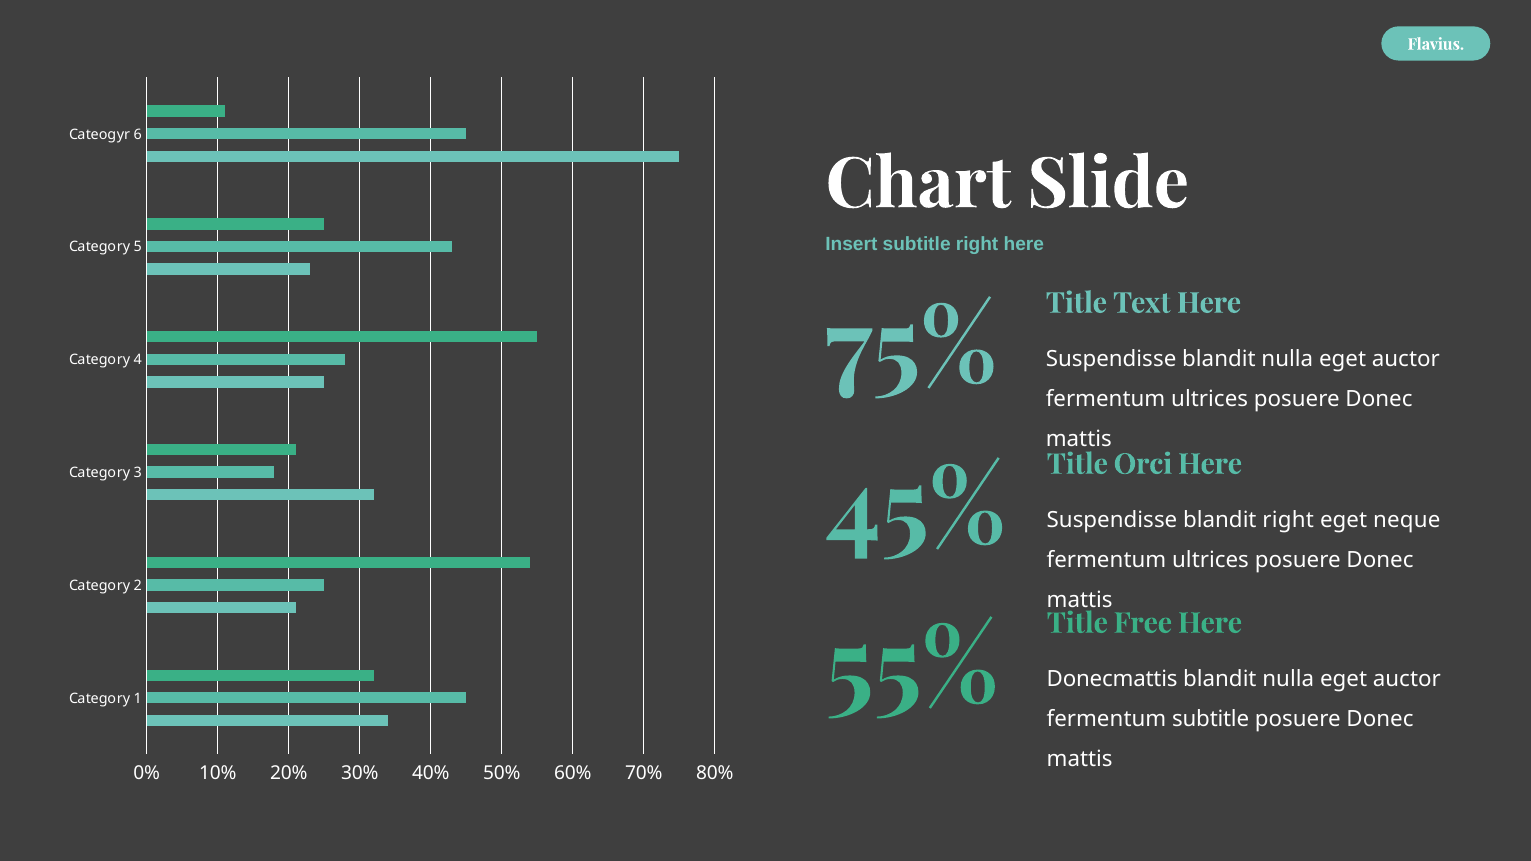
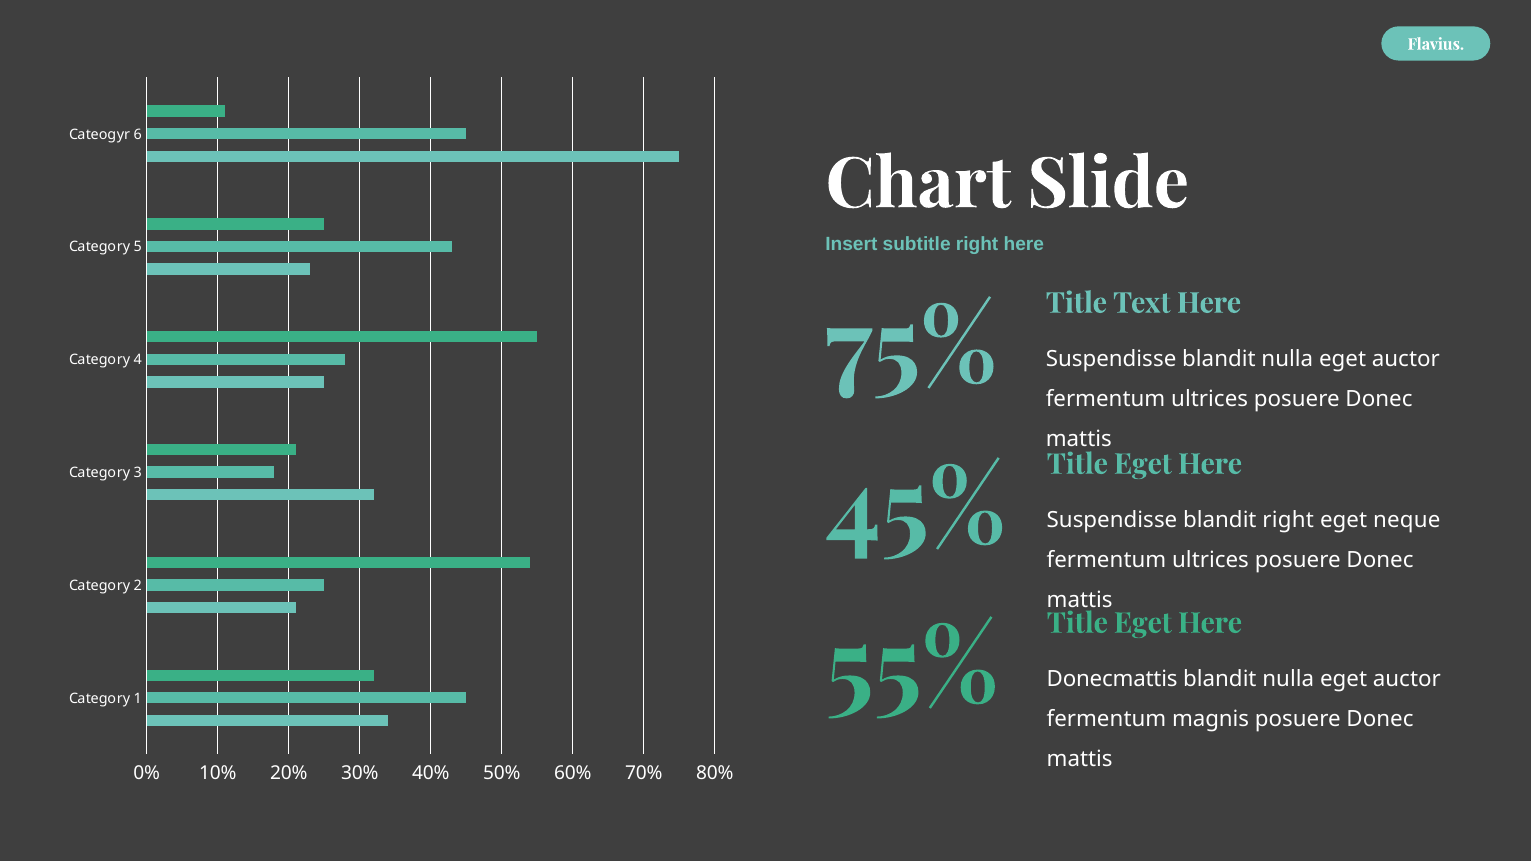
Orci: Orci -> Eget (1143, 464)
Free: Free -> Eget (1143, 623)
fermentum subtitle: subtitle -> magnis (1211, 719)
